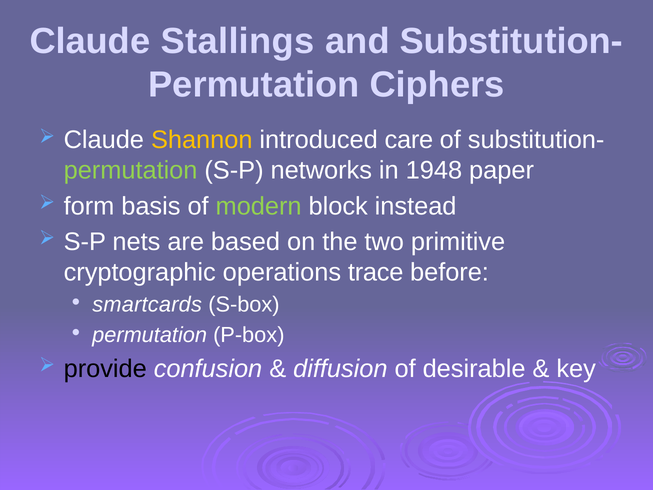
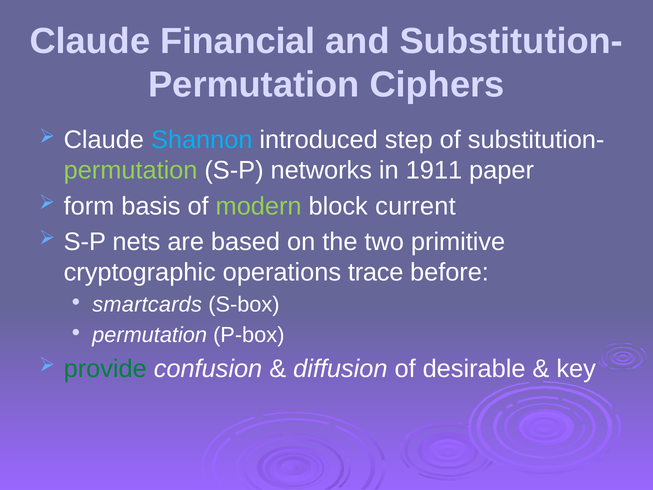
Stallings: Stallings -> Financial (238, 41)
Shannon colour: yellow -> light blue (202, 140)
care: care -> step (409, 140)
1948: 1948 -> 1911 (434, 170)
instead: instead -> current (415, 206)
provide colour: black -> green (105, 369)
